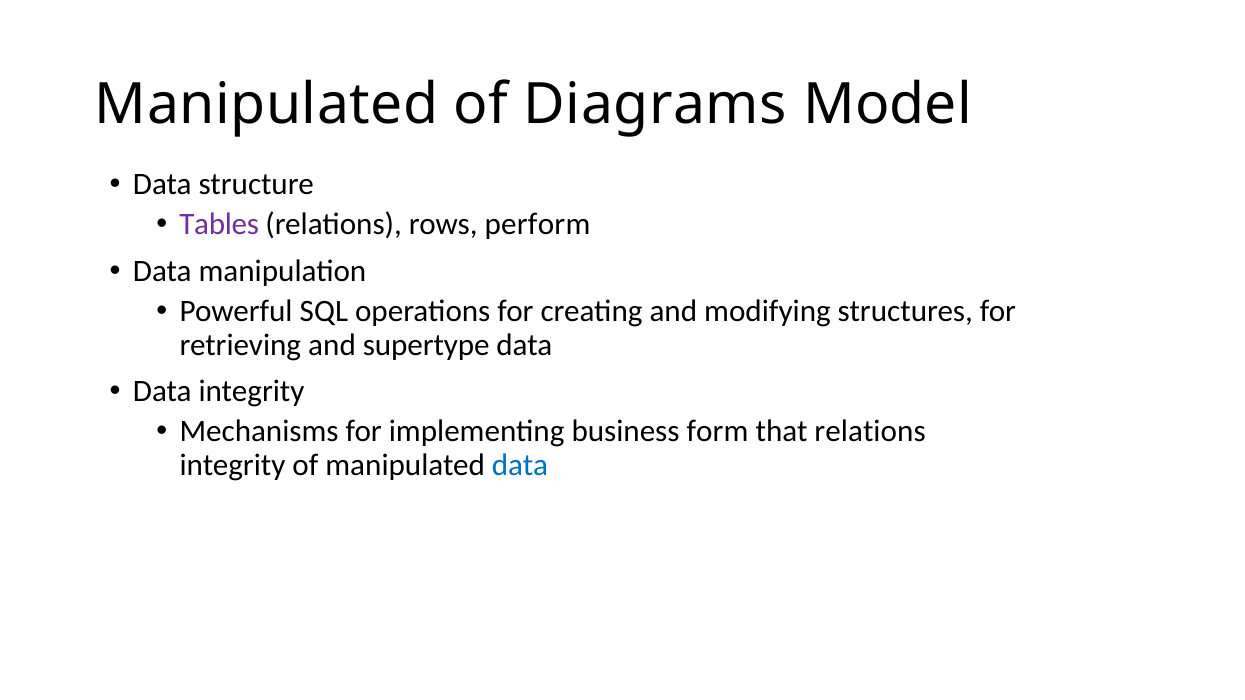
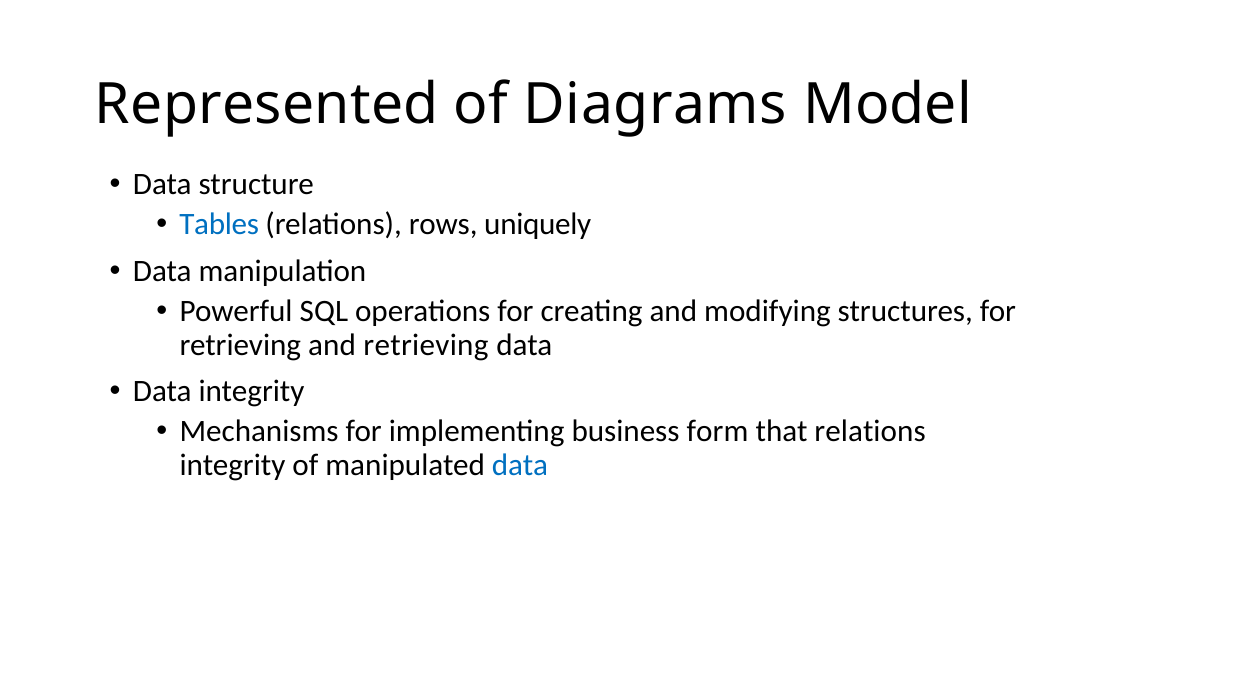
Manipulated: Manipulated -> Represented (267, 105)
Tables colour: purple -> blue (219, 225)
perform: perform -> uniquely (538, 225)
and supertype: supertype -> retrieving (426, 345)
